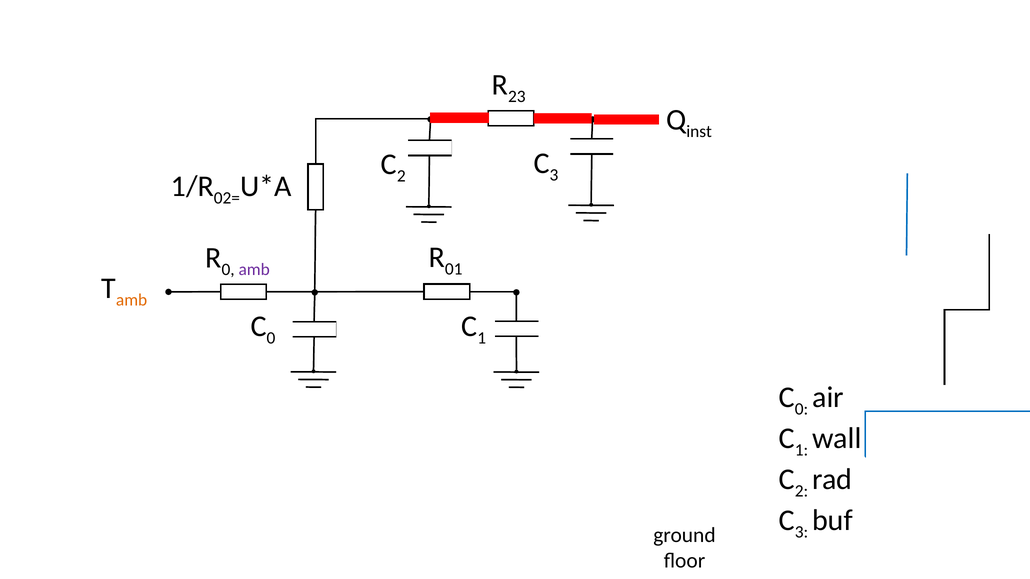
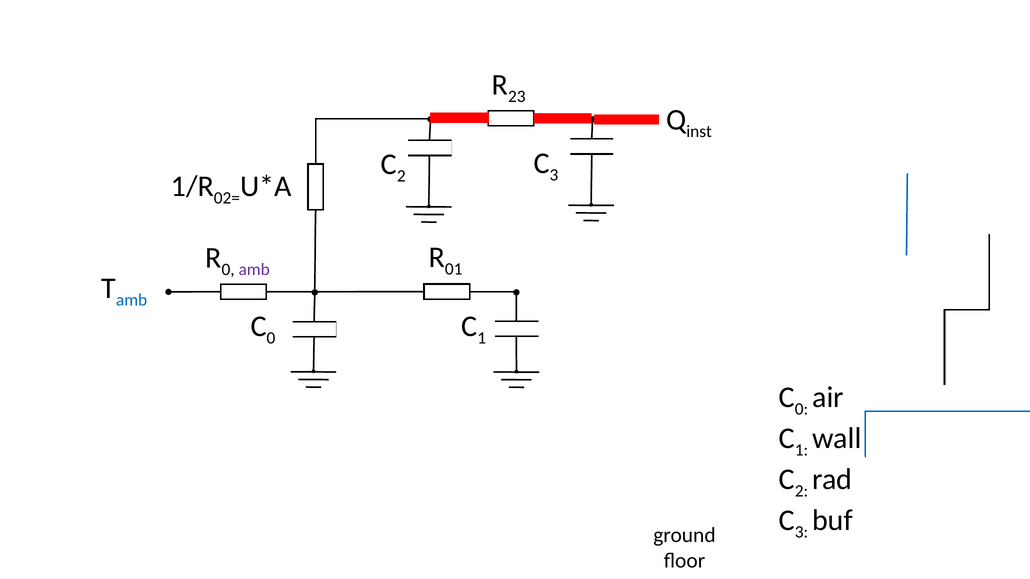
amb colour: orange -> blue (132, 300)
